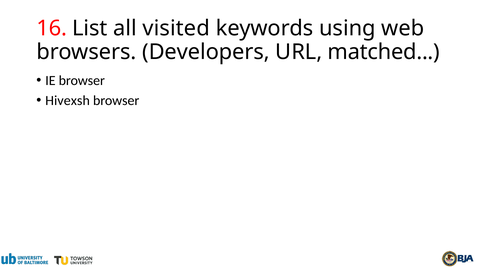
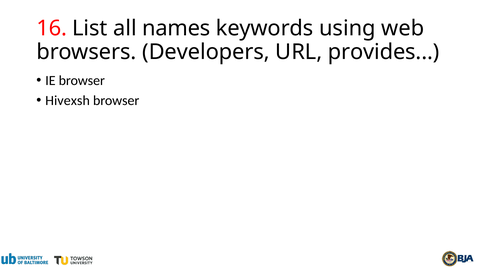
visited: visited -> names (176, 28)
matched: matched -> provides (384, 52)
